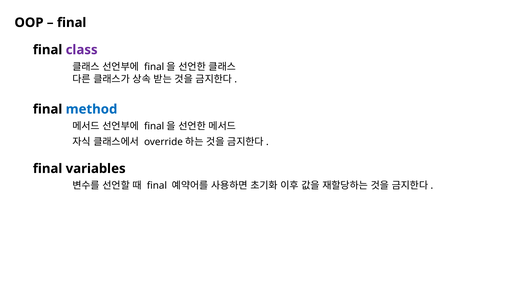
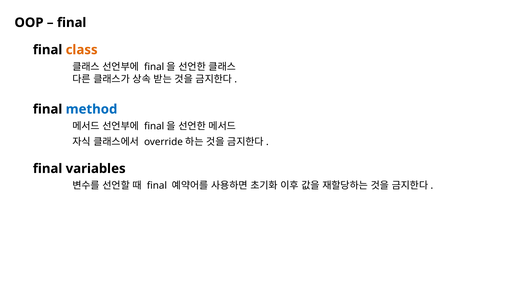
class colour: purple -> orange (82, 50)
